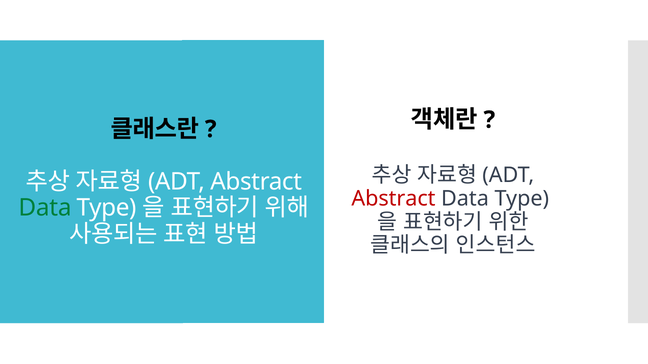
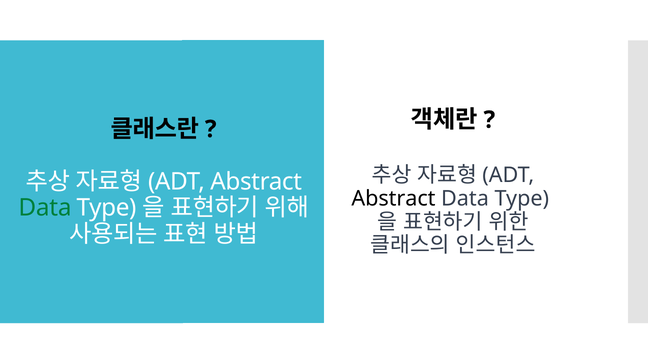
Abstract colour: red -> black (393, 199)
